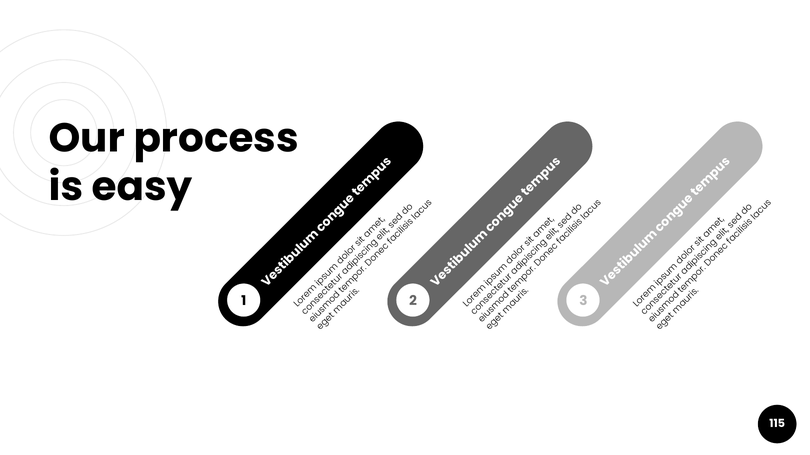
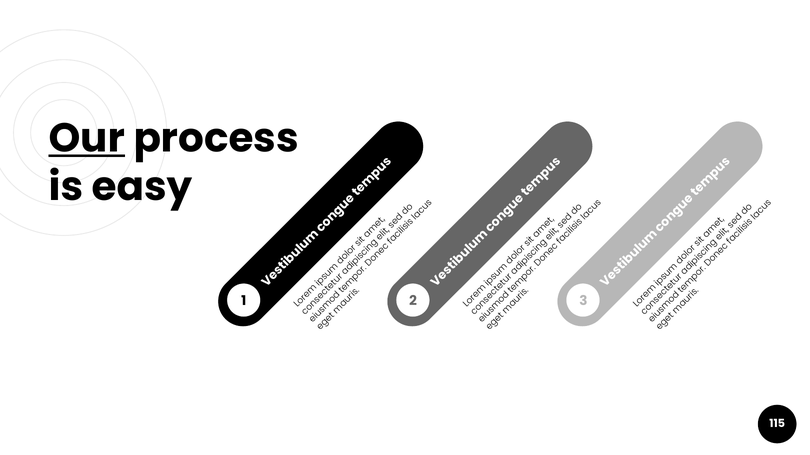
Our underline: none -> present (87, 139)
